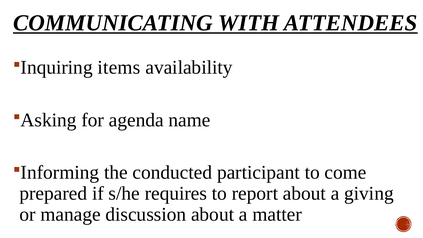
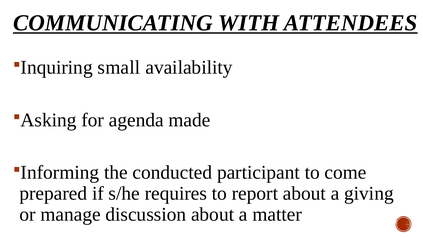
items: items -> small (119, 67)
name: name -> made (190, 120)
